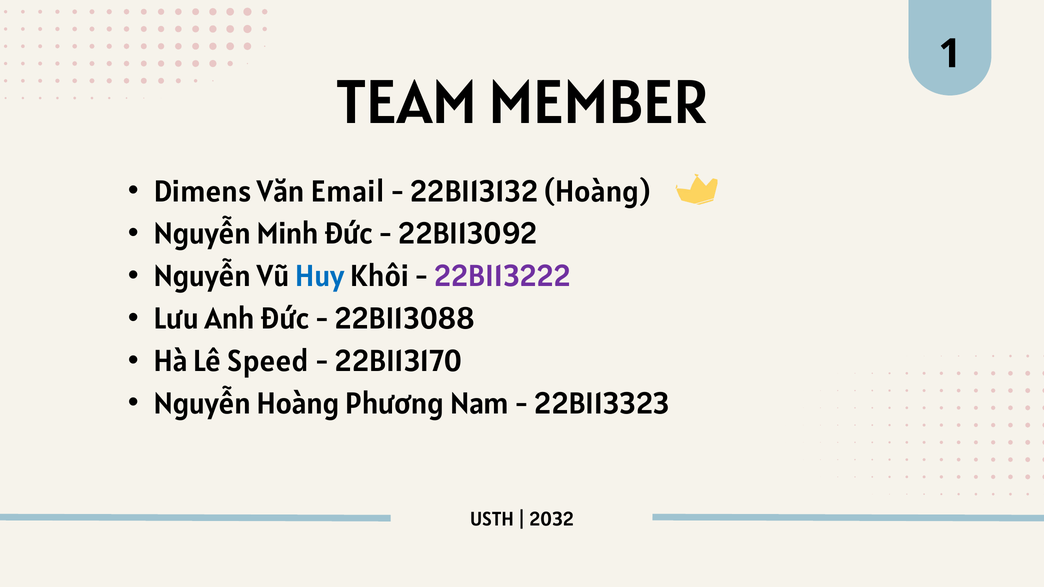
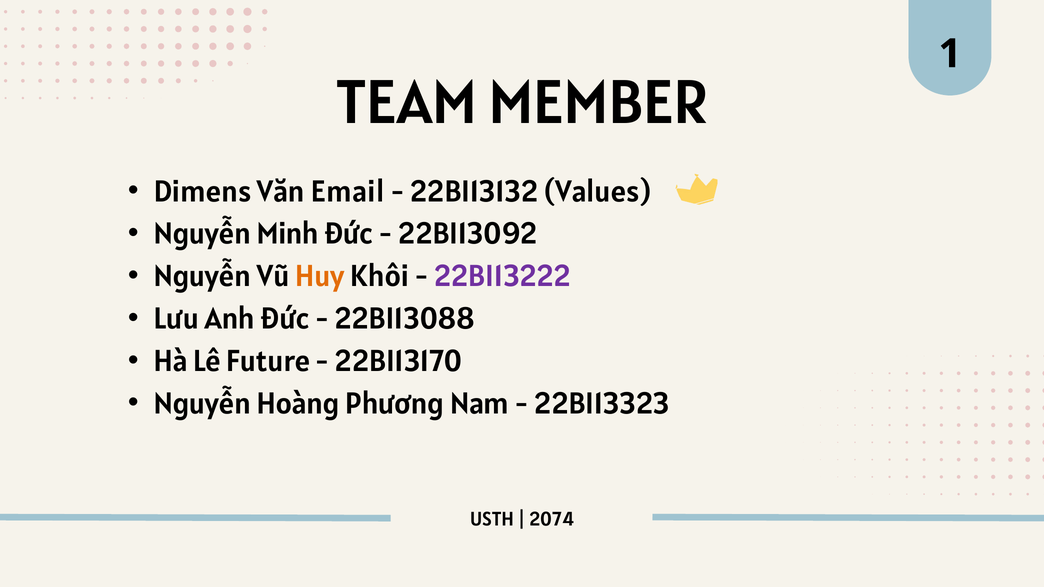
22BI13132 Hoàng: Hoàng -> Values (597, 192)
Huy colour: blue -> orange (320, 276)
Speed: Speed -> Future (268, 361)
2032: 2032 -> 2074 (552, 519)
